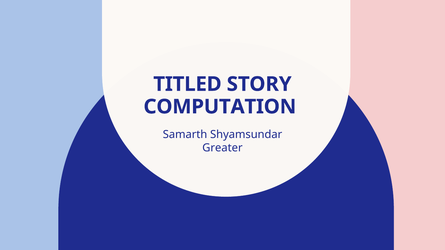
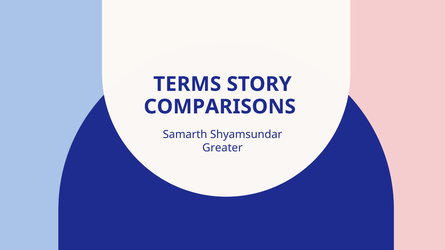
TITLED: TITLED -> TERMS (187, 84)
COMPUTATION: COMPUTATION -> COMPARISONS (220, 107)
